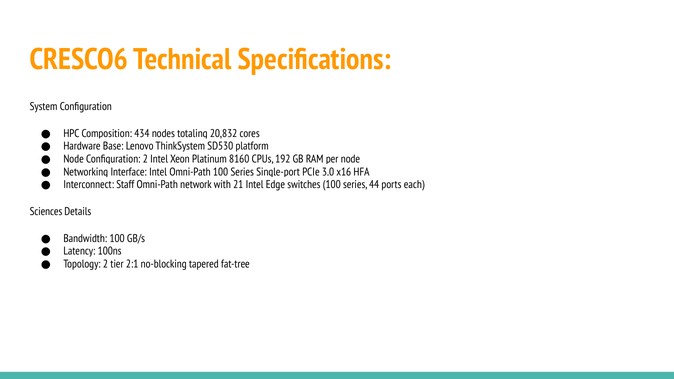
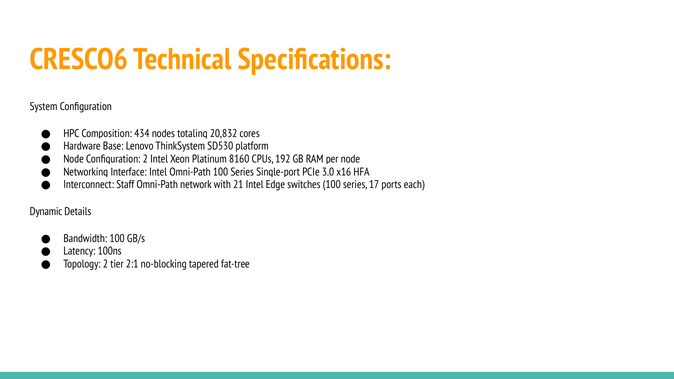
44: 44 -> 17 (374, 185)
Sciences: Sciences -> Dynamic (46, 212)
